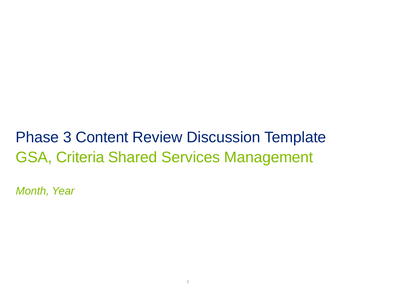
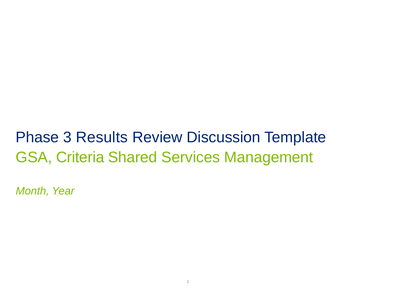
Content: Content -> Results (102, 137)
